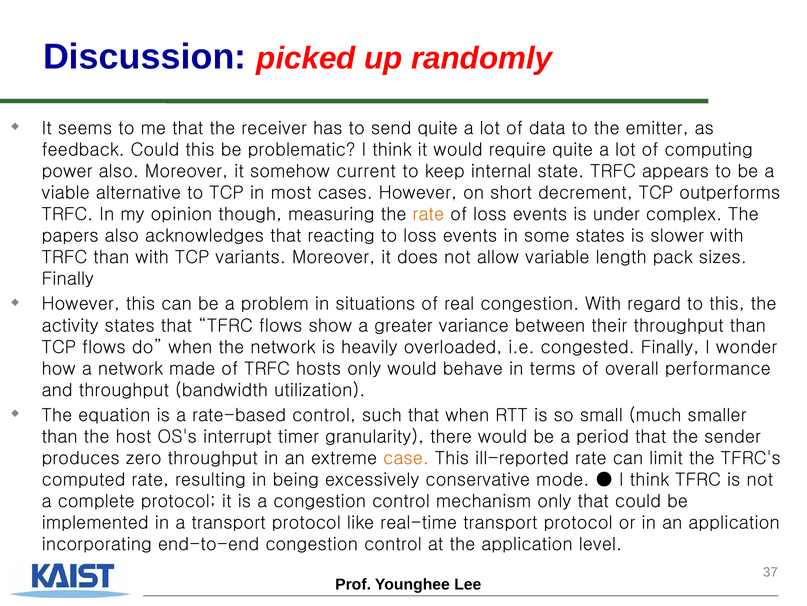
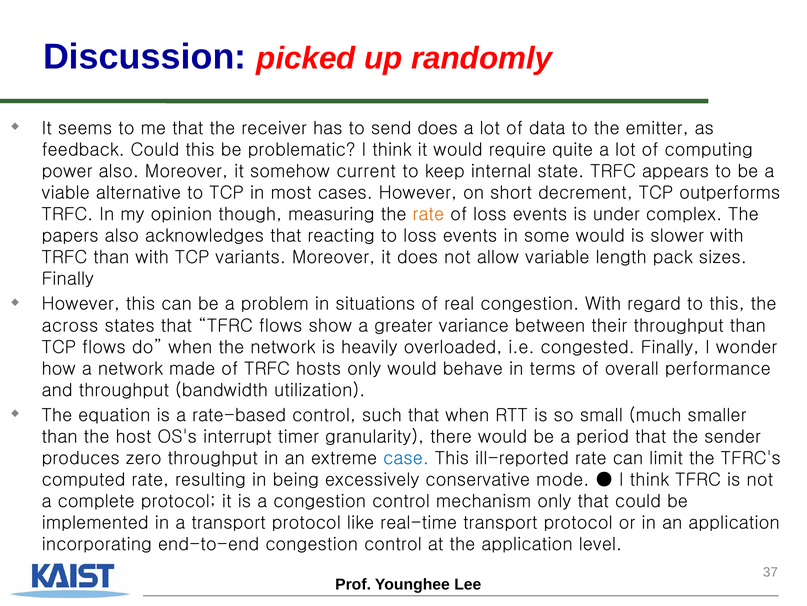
send quite: quite -> does (438, 128)
some states: states -> would (600, 236)
activity: activity -> across (70, 325)
case colour: orange -> blue (406, 458)
